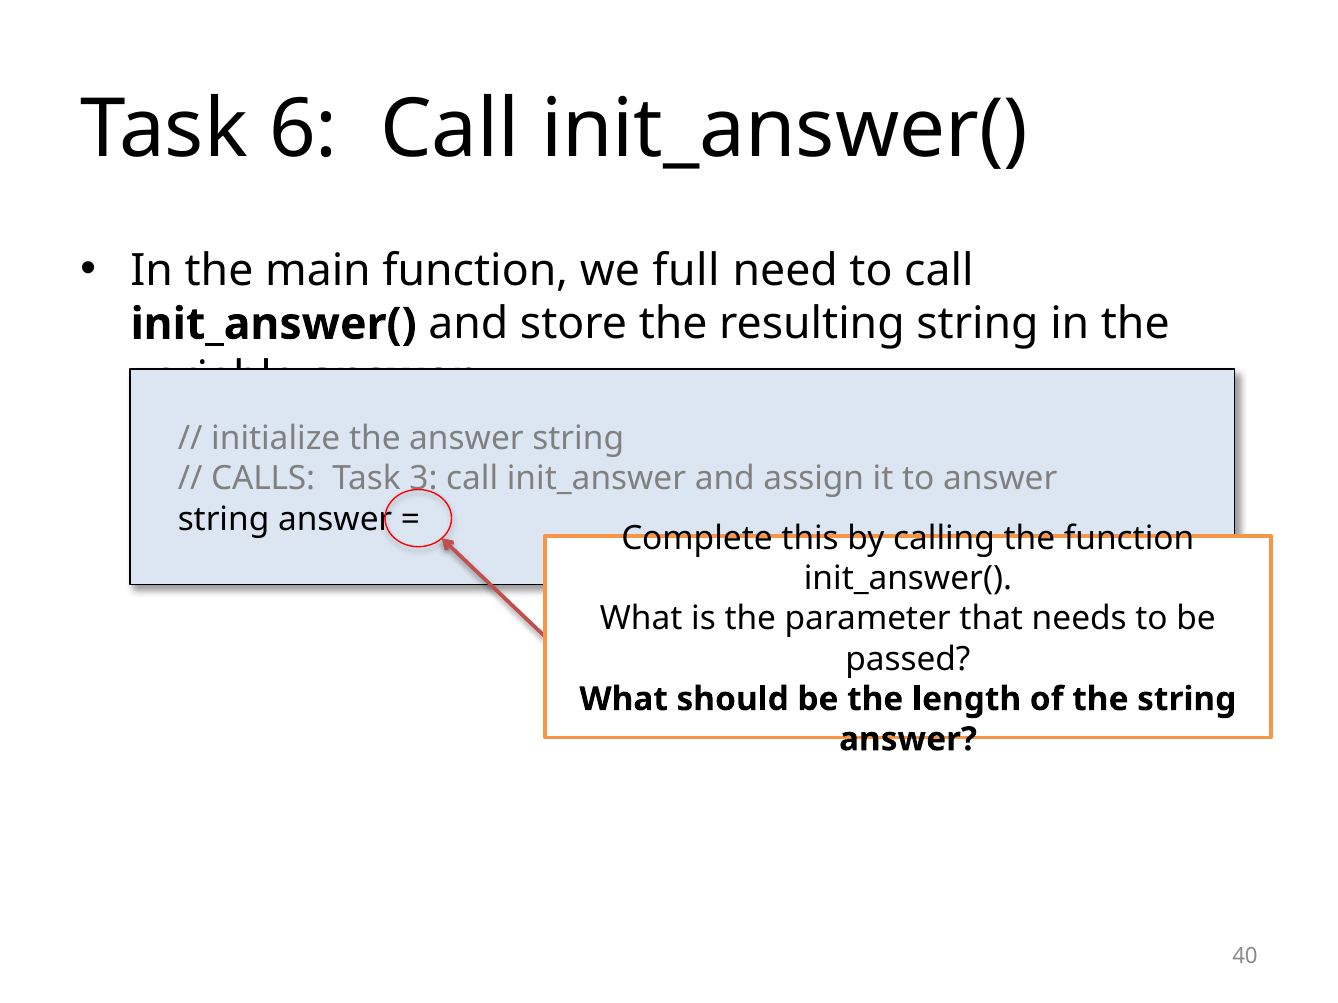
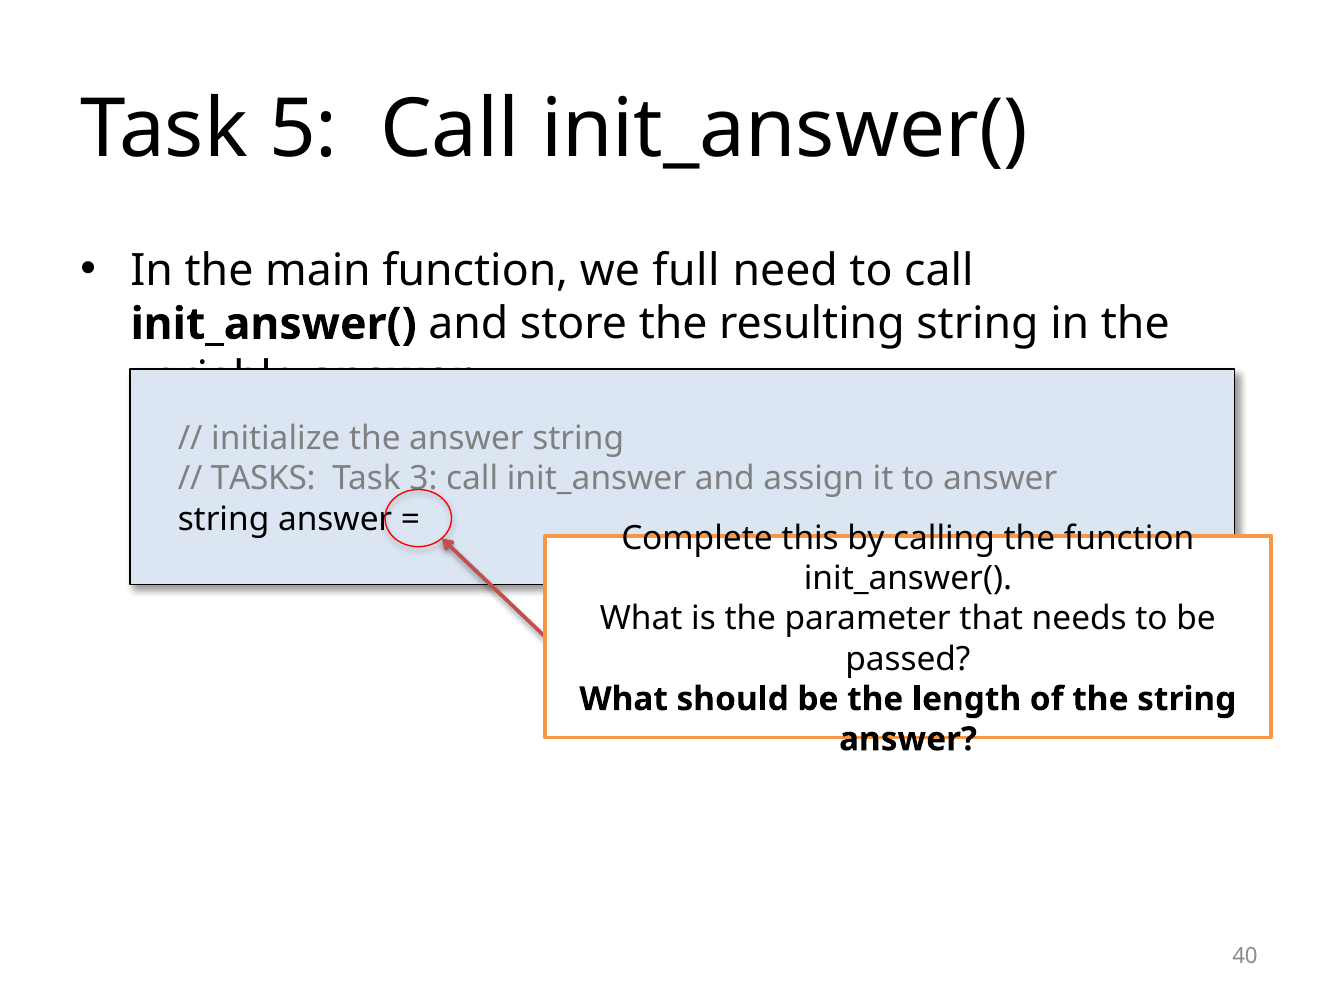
6: 6 -> 5 (303, 130)
CALLS: CALLS -> TASKS (263, 479)
